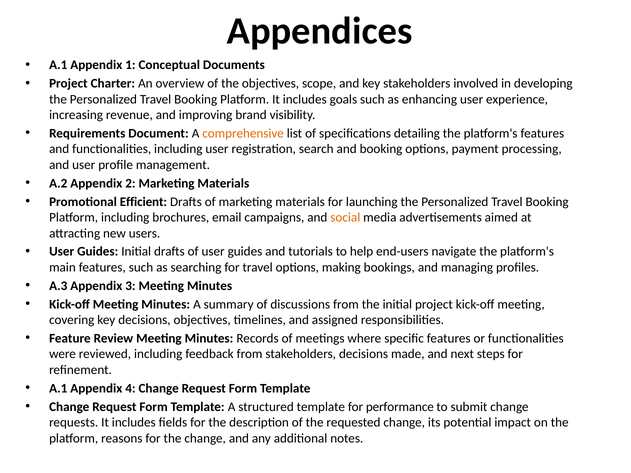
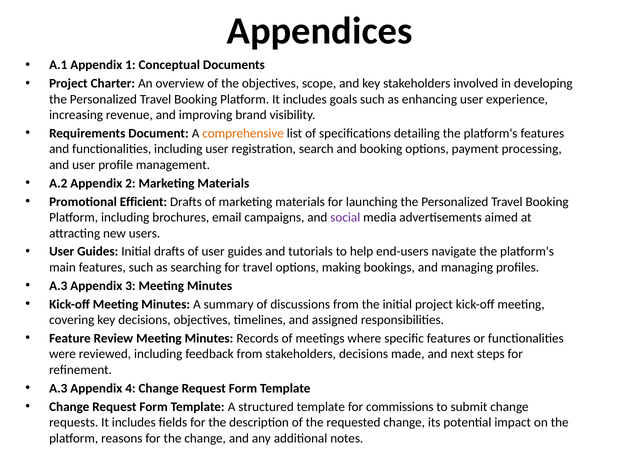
social colour: orange -> purple (345, 218)
A.1: A.1 -> A.3 (58, 389)
performance: performance -> commissions (400, 407)
